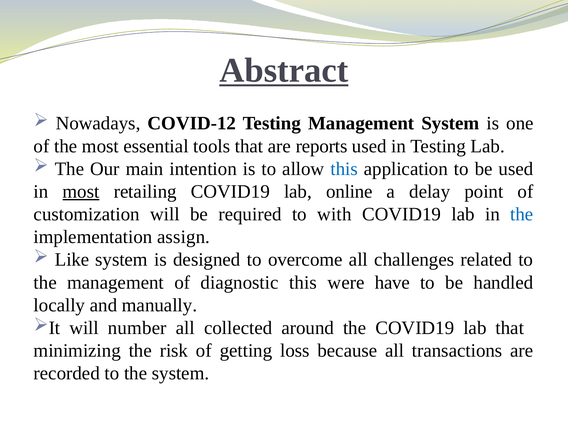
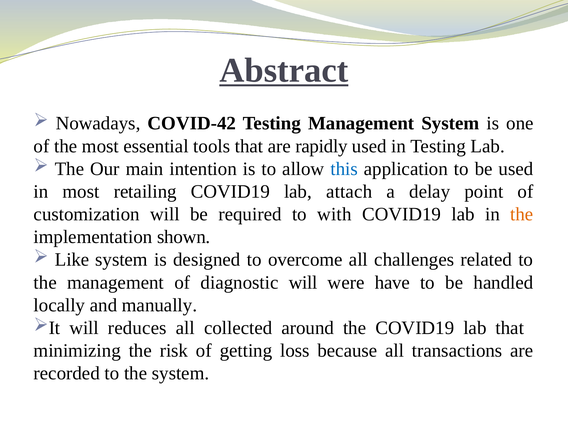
COVID-12: COVID-12 -> COVID-42 (192, 123)
reports: reports -> rapidly (322, 146)
most underline: present -> none (81, 192)
online: online -> attach (349, 192)
the colour: blue -> orange (522, 214)
assign: assign -> shown (184, 237)
diagnostic this: this -> will (303, 282)
number: number -> reduces (137, 328)
